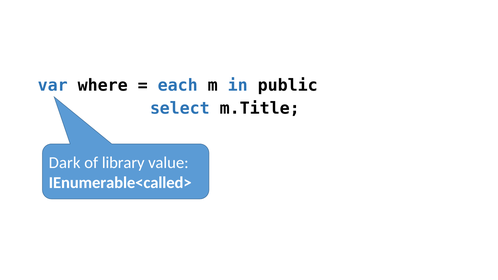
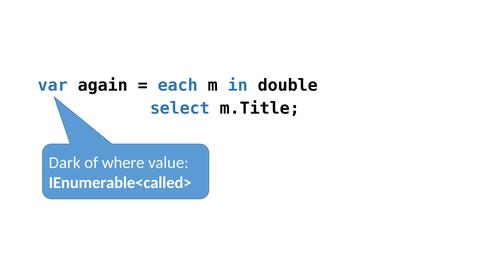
where: where -> again (103, 85)
public: public -> double (288, 85)
library: library -> where (123, 163)
